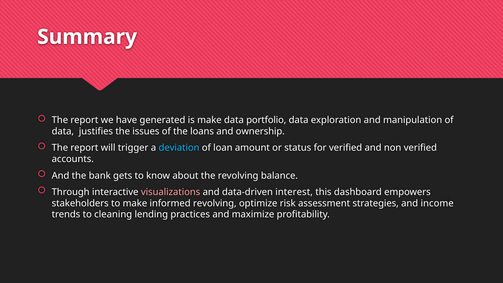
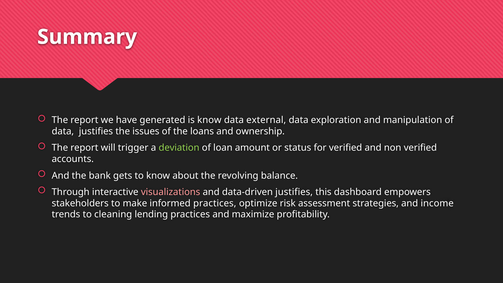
is make: make -> know (209, 120)
portfolio: portfolio -> external (266, 120)
deviation colour: light blue -> light green (179, 148)
data-driven interest: interest -> justifies (294, 192)
informed revolving: revolving -> practices (215, 203)
